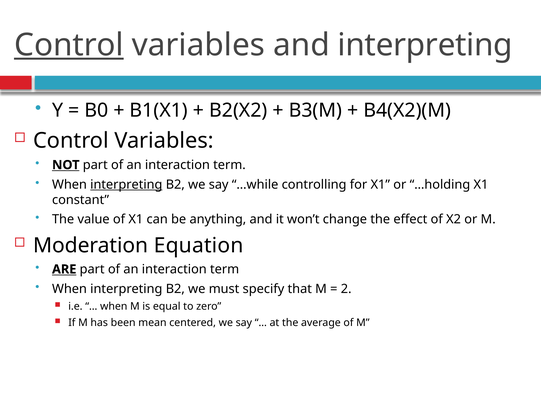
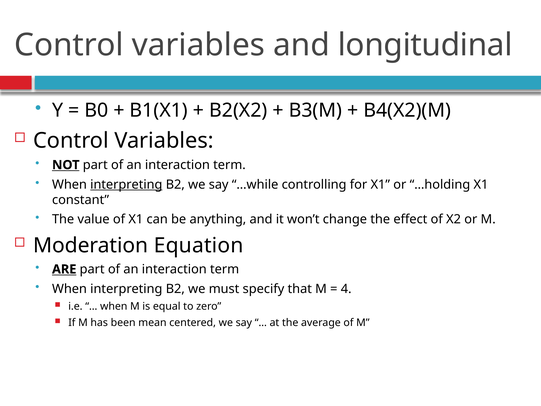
Control underline: present -> none (69, 45)
and interpreting: interpreting -> longitudinal (425, 45)
2: 2 -> 4 (346, 289)
